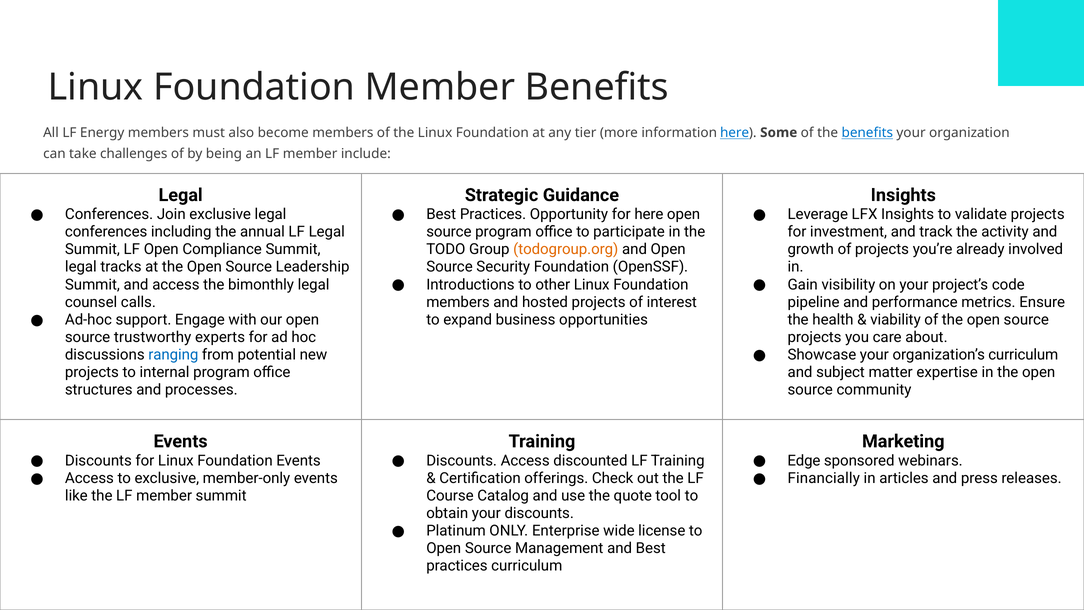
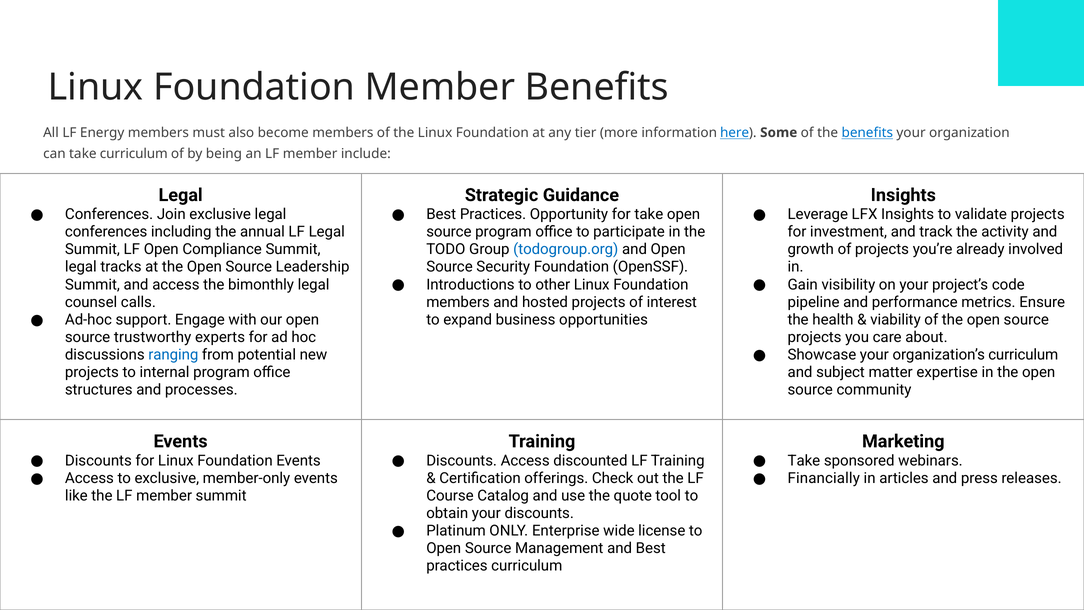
take challenges: challenges -> curriculum (134, 154)
for here: here -> take (649, 214)
todogroup.org colour: orange -> blue (566, 249)
Edge: Edge -> Take (804, 460)
